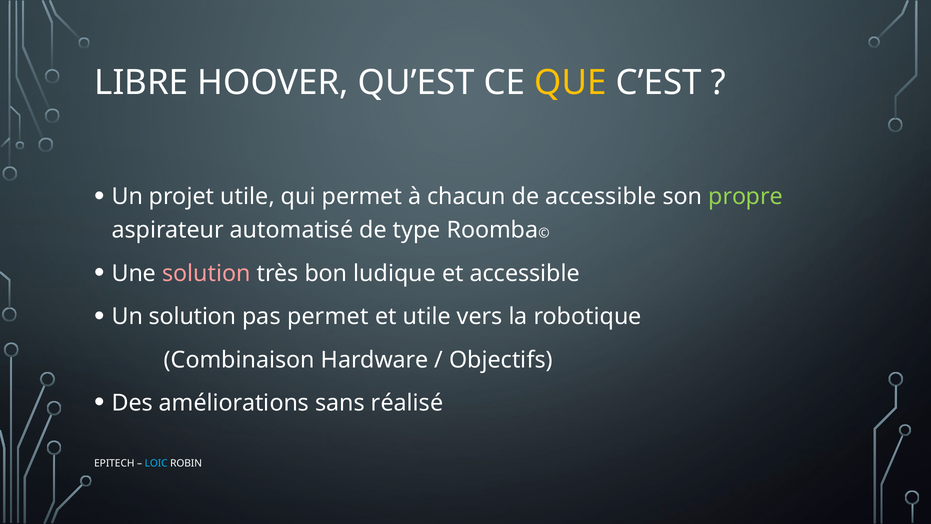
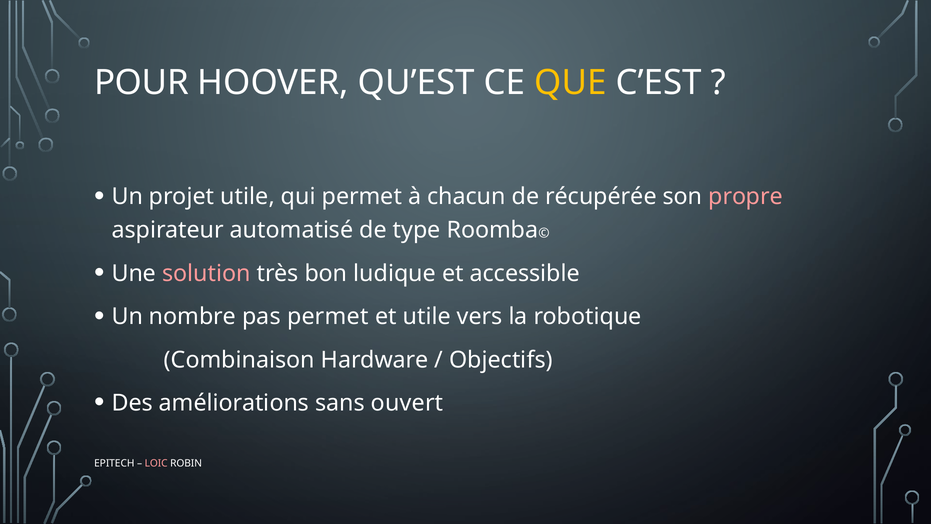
LIBRE: LIBRE -> POUR (141, 82)
de accessible: accessible -> récupérée (601, 196)
propre colour: light green -> pink (746, 196)
Un solution: solution -> nombre (193, 316)
réalisé: réalisé -> ouvert (407, 403)
LOIC colour: light blue -> pink (156, 463)
